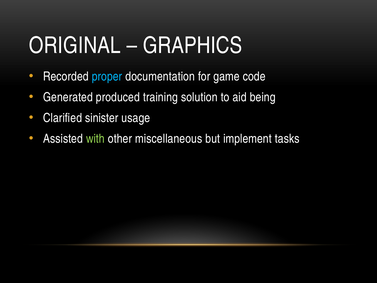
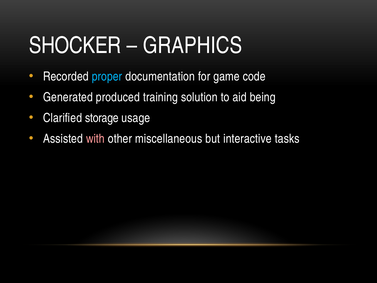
ORIGINAL: ORIGINAL -> SHOCKER (75, 46)
sinister: sinister -> storage (102, 118)
with colour: light green -> pink (95, 138)
implement: implement -> interactive (247, 138)
